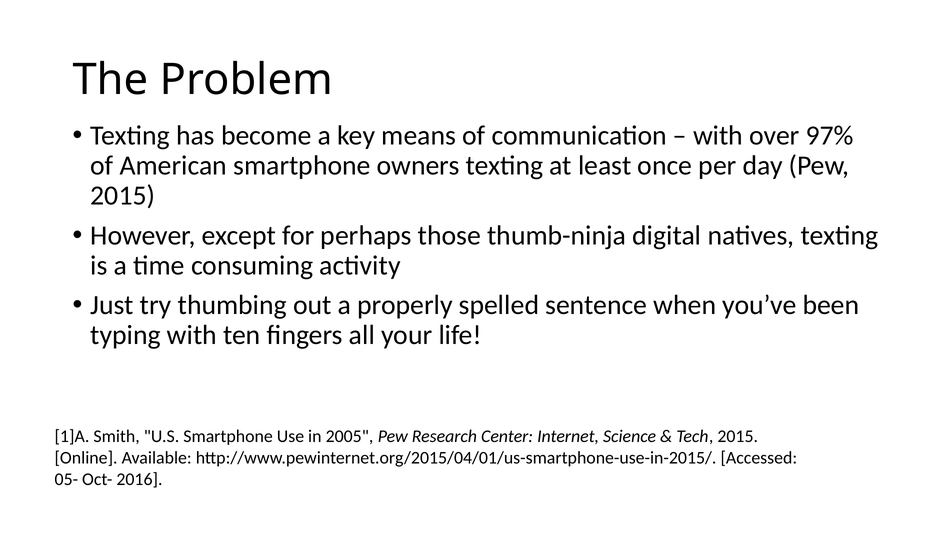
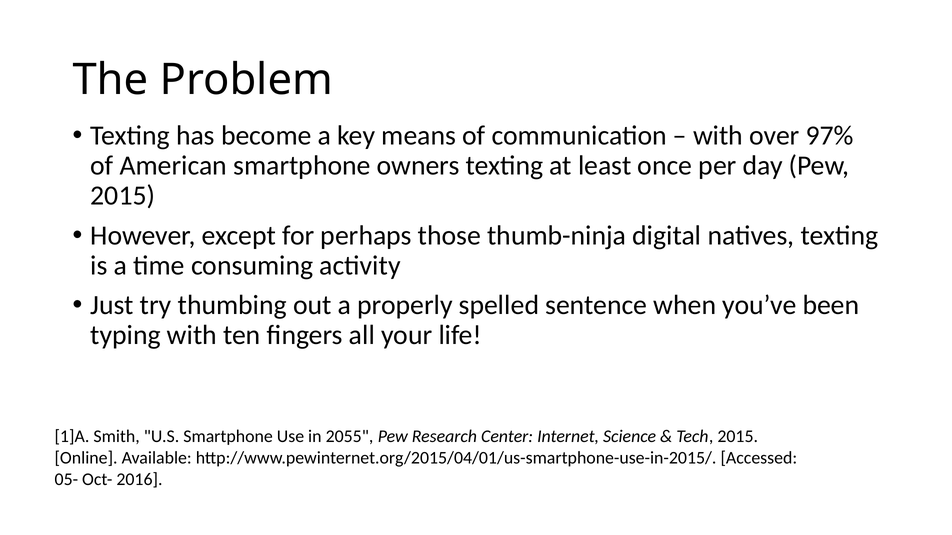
2005: 2005 -> 2055 (349, 437)
